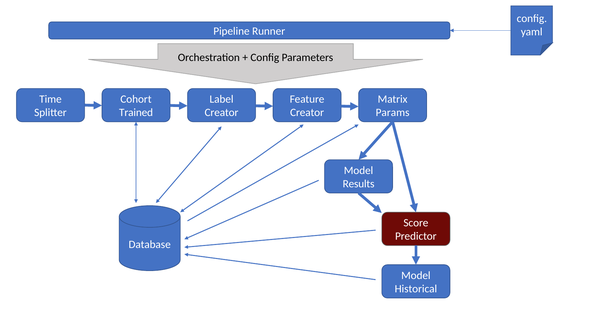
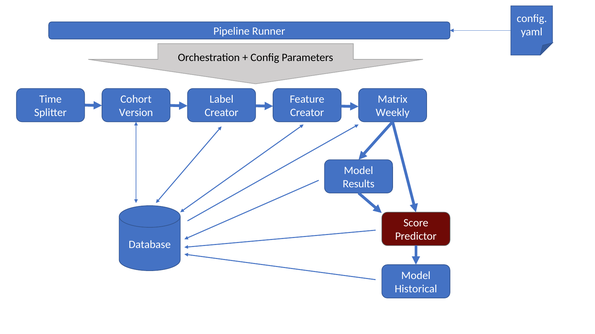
Trained: Trained -> Version (136, 113)
Params: Params -> Weekly (393, 113)
